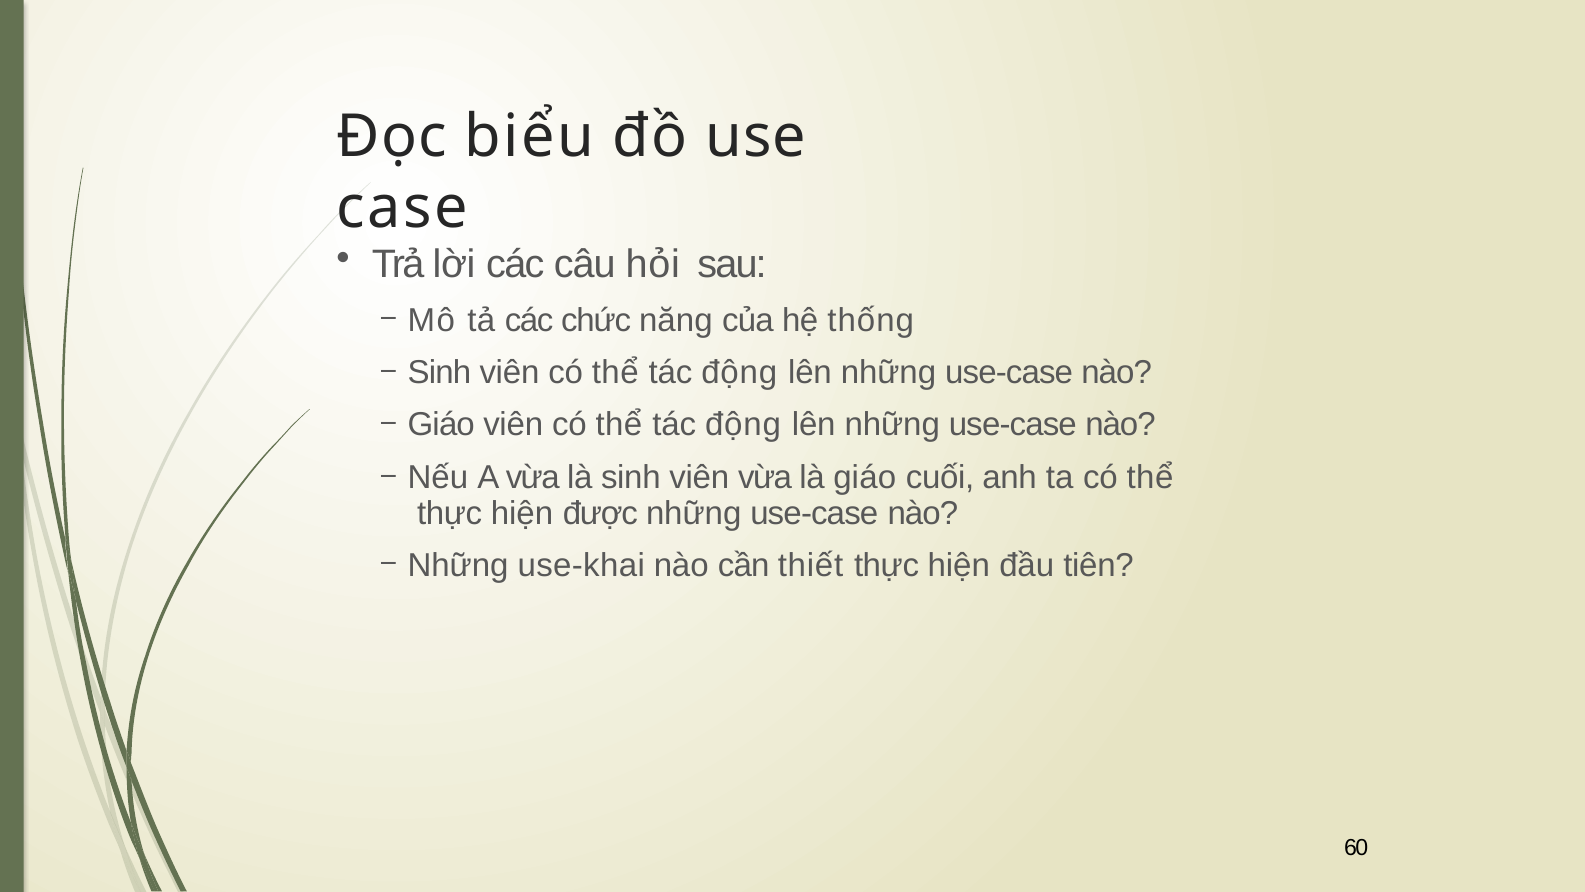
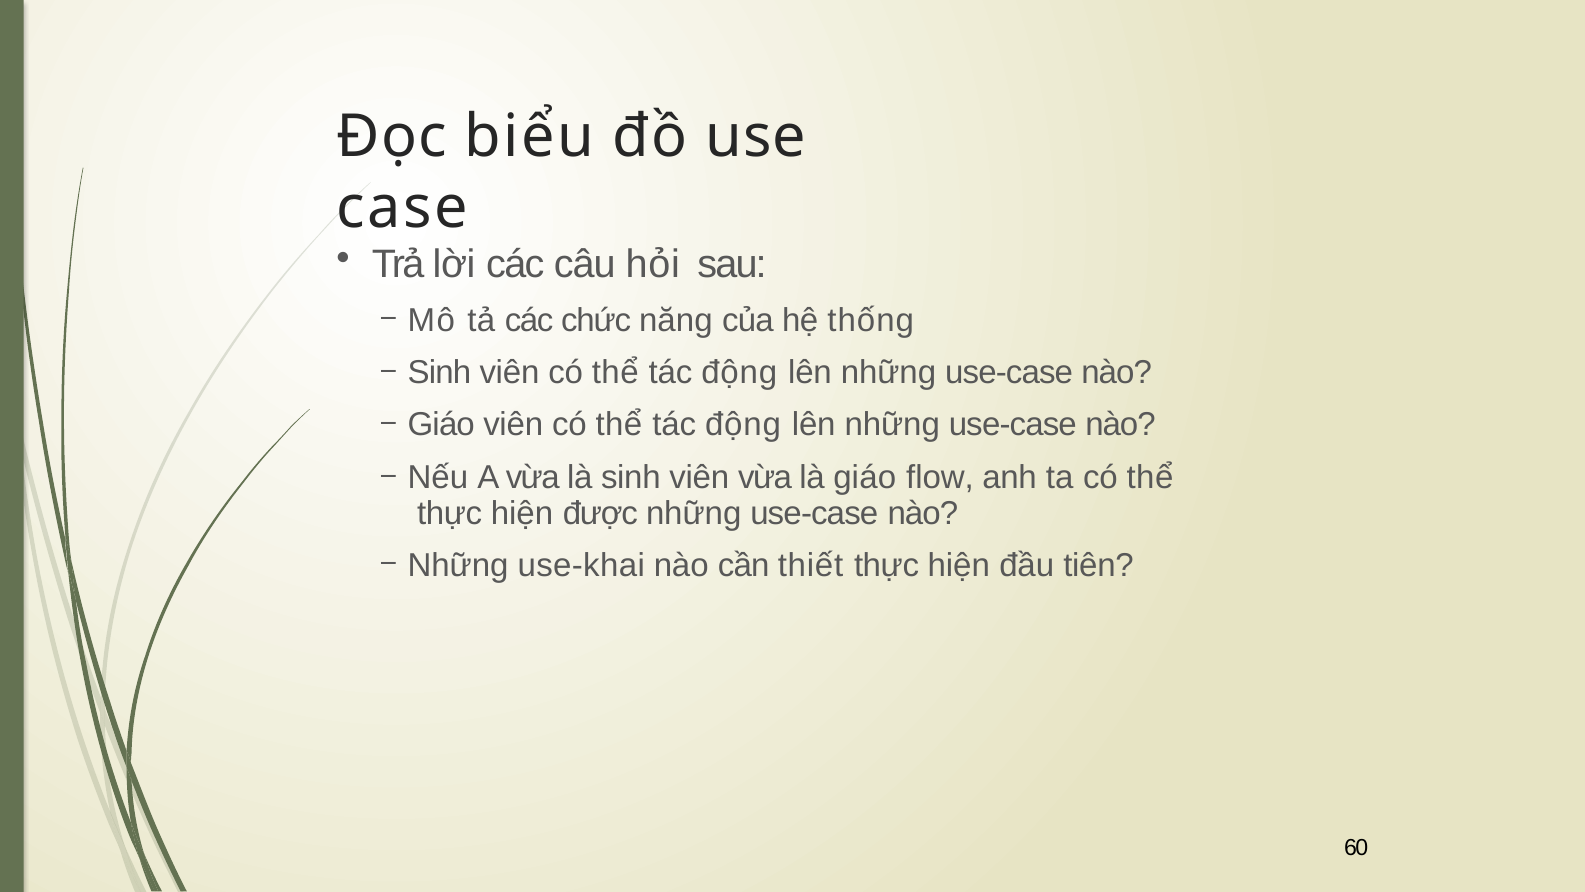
cuối: cuối -> flow (940, 477)
